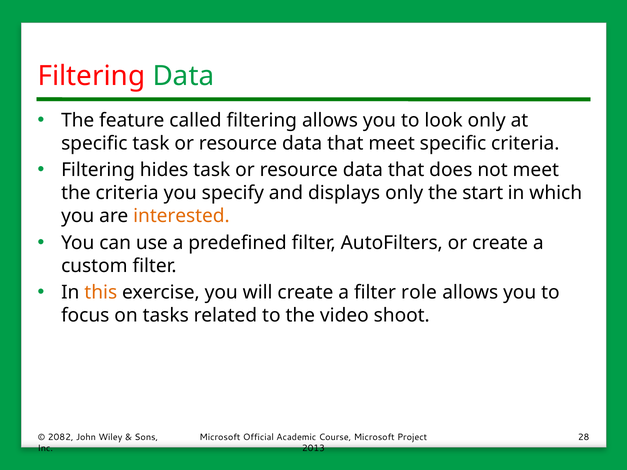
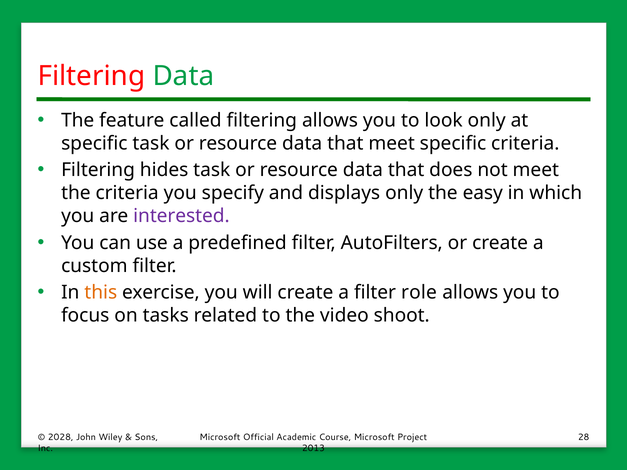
start: start -> easy (483, 193)
interested colour: orange -> purple (181, 216)
2082: 2082 -> 2028 (61, 437)
